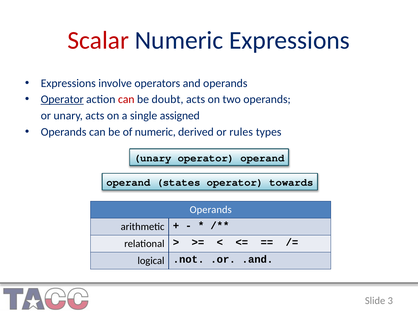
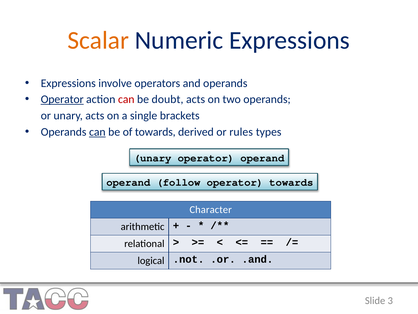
Scalar colour: red -> orange (98, 40)
assigned: assigned -> brackets (180, 116)
can underline: none -> present (97, 132)
of numeric: numeric -> towards (155, 132)
states: states -> follow (178, 182)
Operands: Operands -> Character (211, 210)
